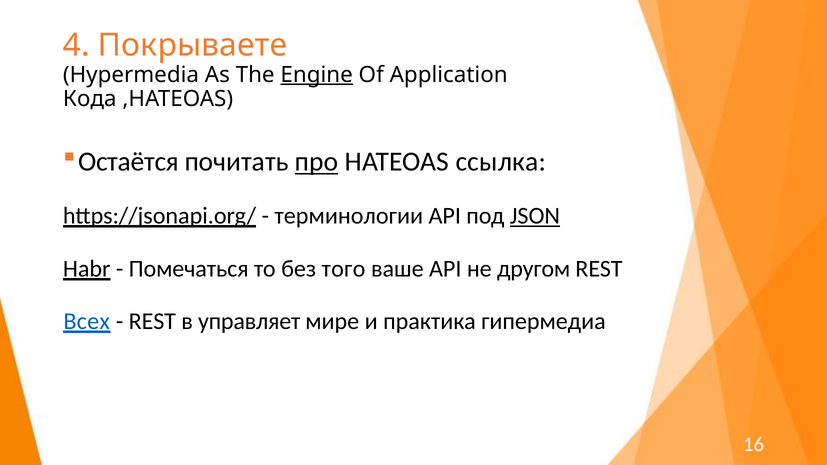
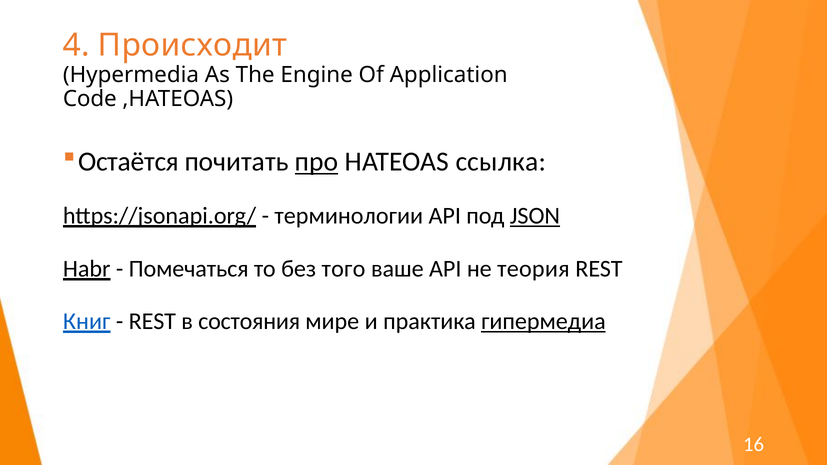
Покрываете: Покрываете -> Происходит (193, 45)
Engine underline: present -> none (317, 75)
Кода: Кода -> Code (90, 99)
другом: другом -> теория (533, 269)
Всех: Всех -> Книг (87, 322)
управляет: управляет -> состояния (249, 322)
гипермедиа underline: none -> present (543, 322)
